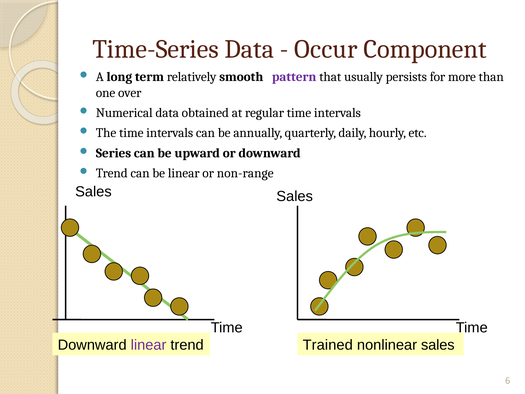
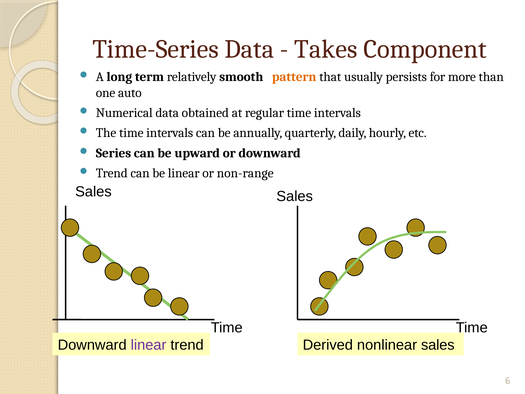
Occur: Occur -> Takes (326, 49)
pattern colour: purple -> orange (294, 77)
over: over -> auto (130, 93)
Trained: Trained -> Derived (328, 345)
